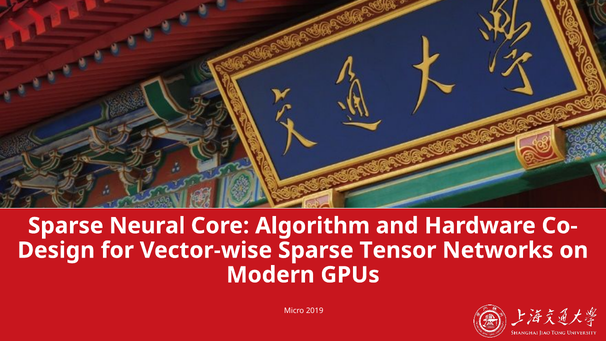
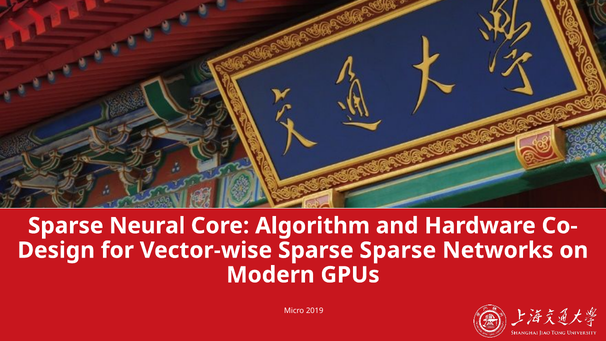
Sparse Tensor: Tensor -> Sparse (398, 250)
